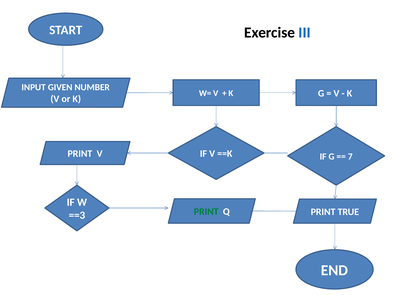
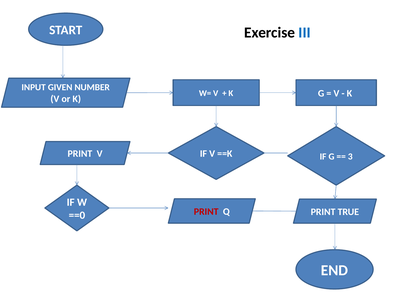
7: 7 -> 3 (350, 156)
PRINT colour: green -> red (206, 211)
==3: ==3 -> ==0 (77, 215)
